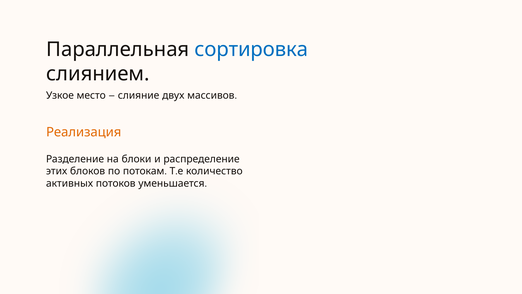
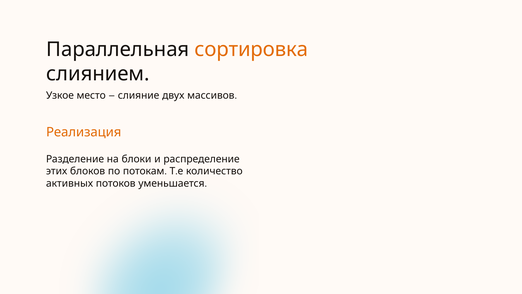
сортировка colour: blue -> orange (251, 49)
